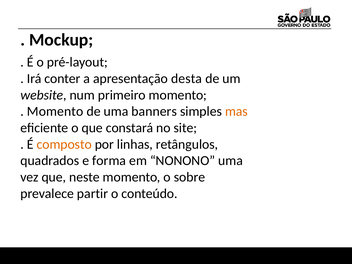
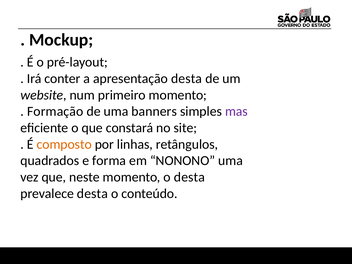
Momento: Momento -> Formação (55, 111)
mas colour: orange -> purple (236, 111)
o sobre: sobre -> desta (189, 177)
prevalece partir: partir -> desta (92, 194)
